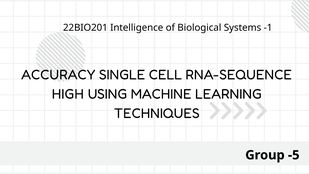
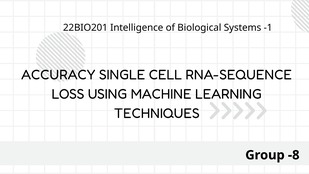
HIGH: HIGH -> LOSS (68, 94)
-5: -5 -> -8 (294, 155)
